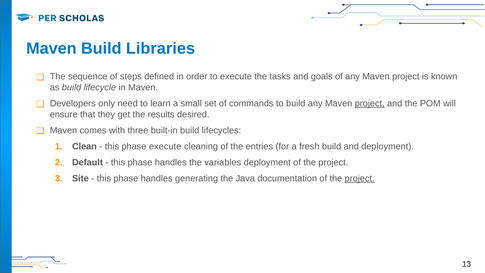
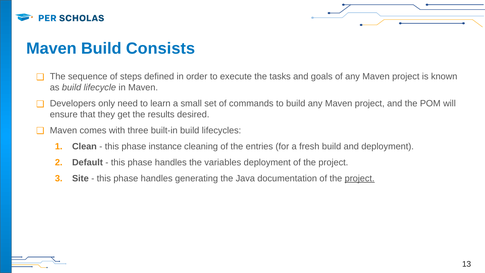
Libraries: Libraries -> Consists (160, 48)
project underline: present -> none (370, 103)
phase execute: execute -> instance (165, 146)
